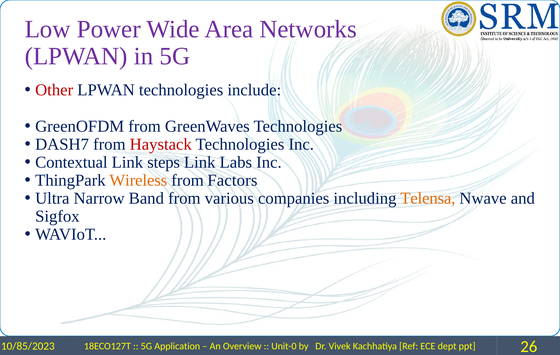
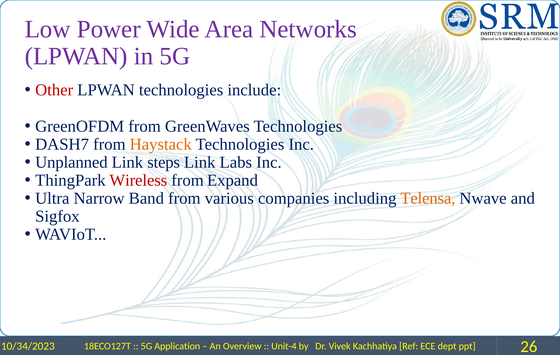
Haystack colour: red -> orange (161, 144)
Contextual: Contextual -> Unplanned (71, 162)
Wireless colour: orange -> red (138, 180)
Factors: Factors -> Expand (232, 180)
10/85/2023: 10/85/2023 -> 10/34/2023 (28, 346)
Unit-0: Unit-0 -> Unit-4 (284, 346)
